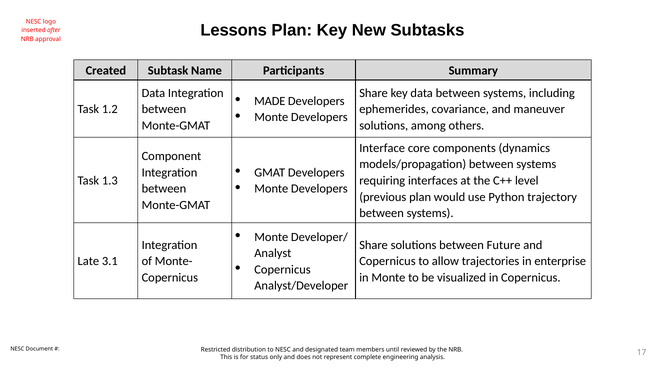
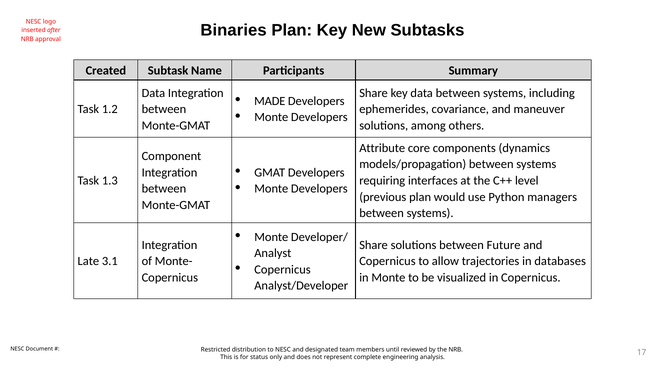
Lessons: Lessons -> Binaries (234, 30)
Interface: Interface -> Attribute (382, 148)
trajectory: trajectory -> managers (552, 197)
enterprise: enterprise -> databases (560, 261)
